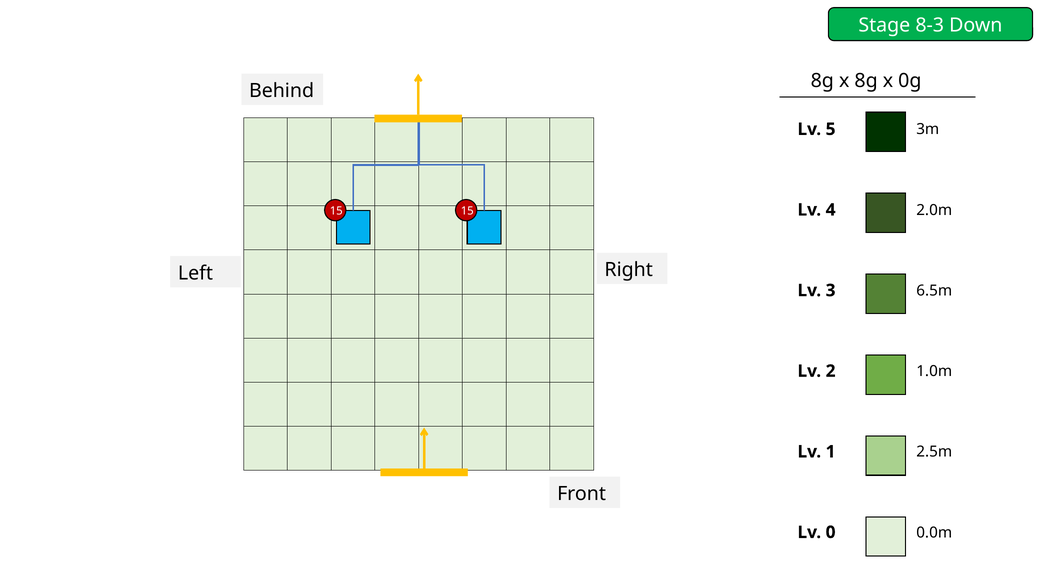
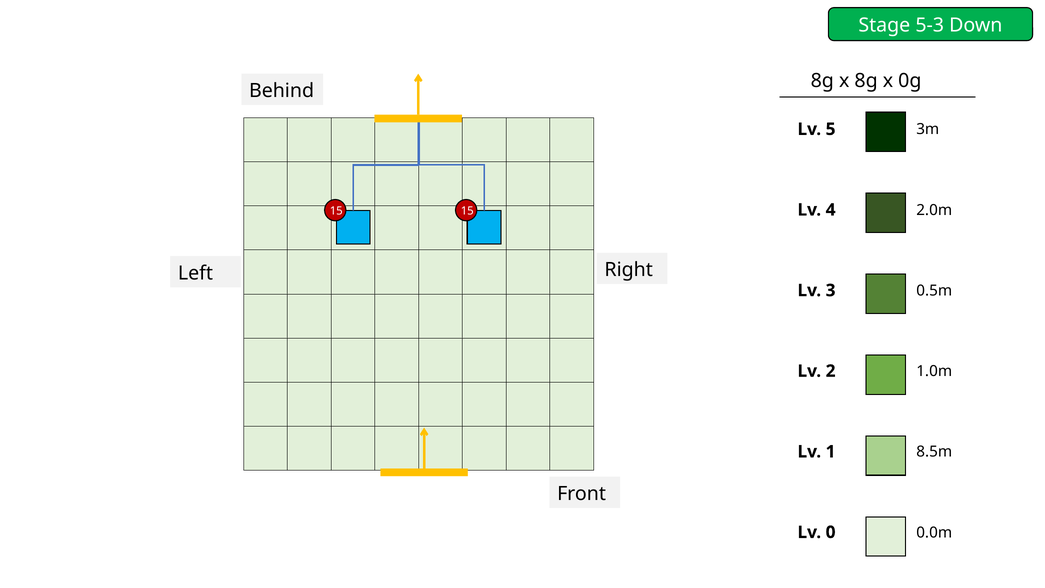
8-3: 8-3 -> 5-3 (930, 25)
6.5m: 6.5m -> 0.5m (934, 291)
2.5m: 2.5m -> 8.5m (934, 452)
